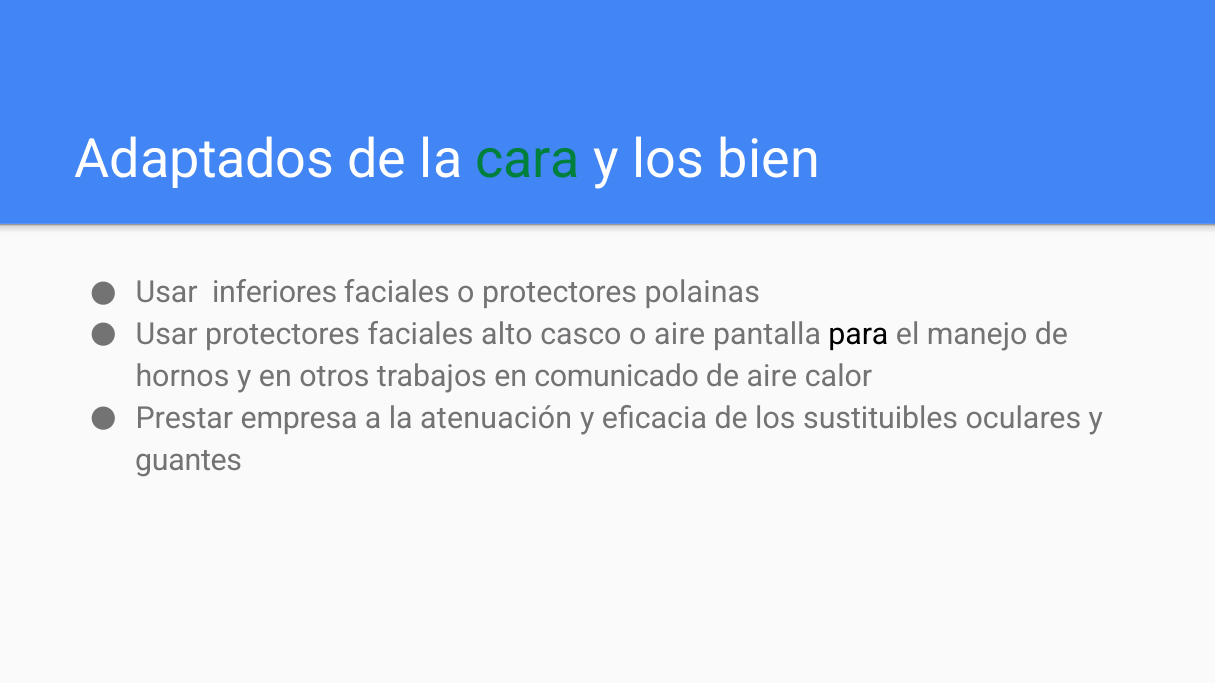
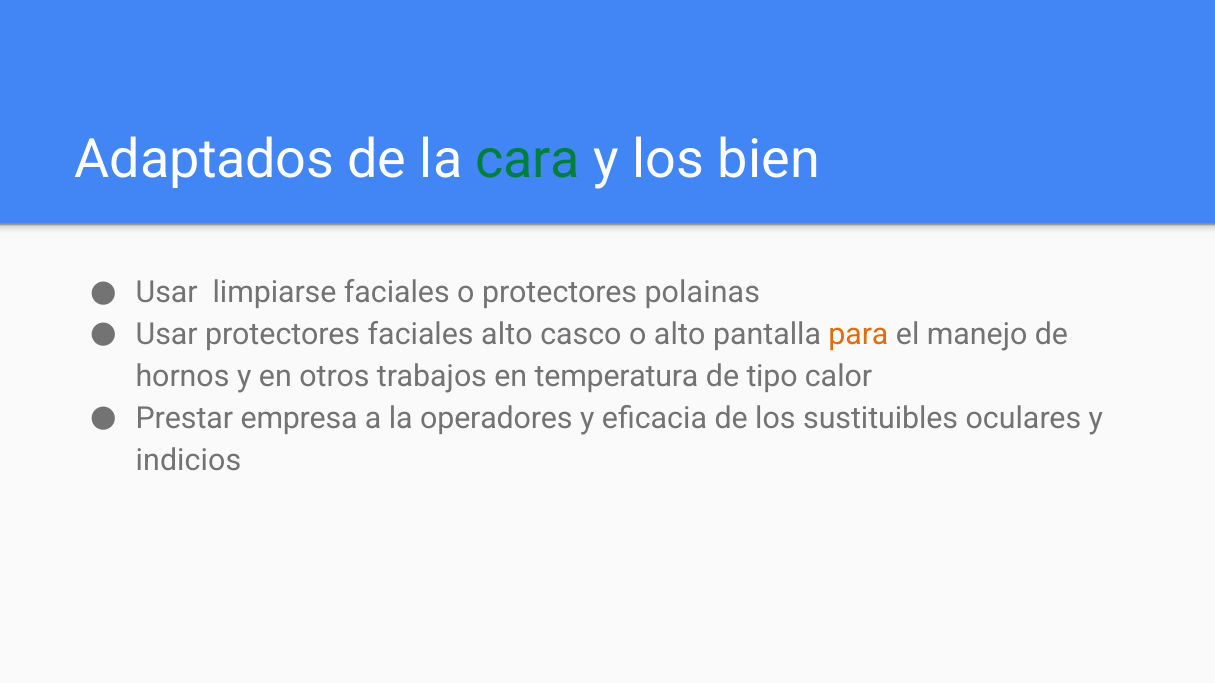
inferiores: inferiores -> limpiarse (275, 293)
o aire: aire -> alto (680, 335)
para colour: black -> orange (858, 335)
comunicado: comunicado -> temperatura (617, 377)
de aire: aire -> tipo (772, 377)
atenuación: atenuación -> operadores (496, 419)
guantes: guantes -> indicios (188, 461)
